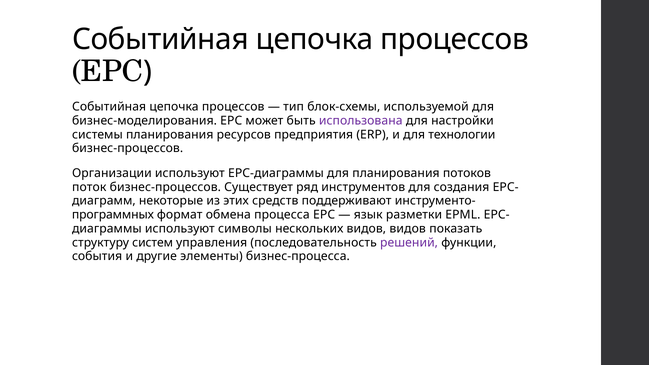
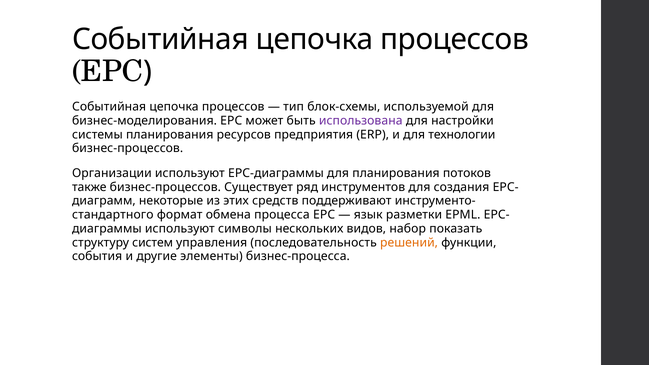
поток: поток -> также (89, 187)
программных: программных -> стандартного (113, 215)
видов видов: видов -> набор (408, 229)
решений colour: purple -> orange (409, 243)
